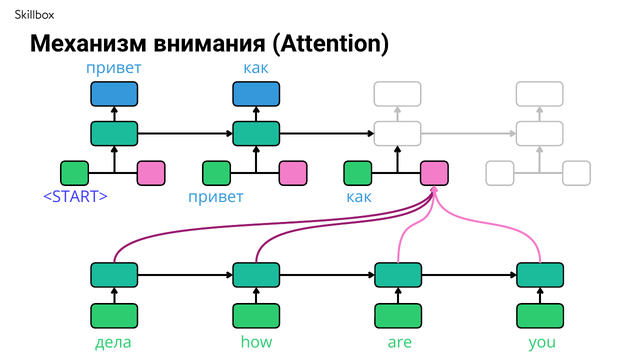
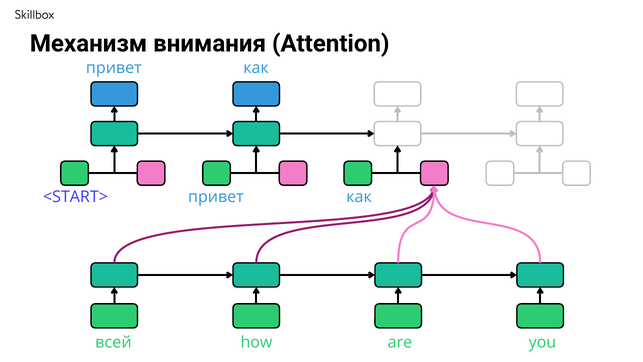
дела: дела -> всей (113, 342)
